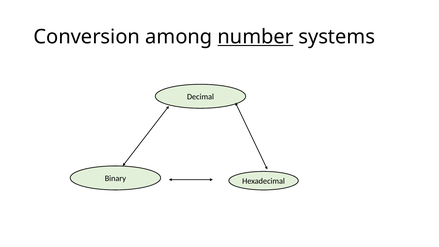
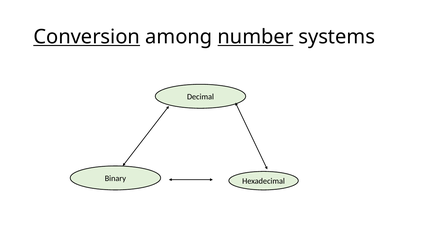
Conversion underline: none -> present (87, 37)
